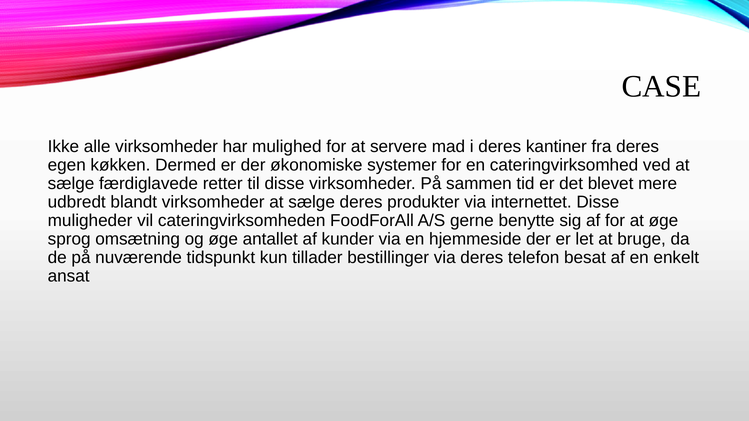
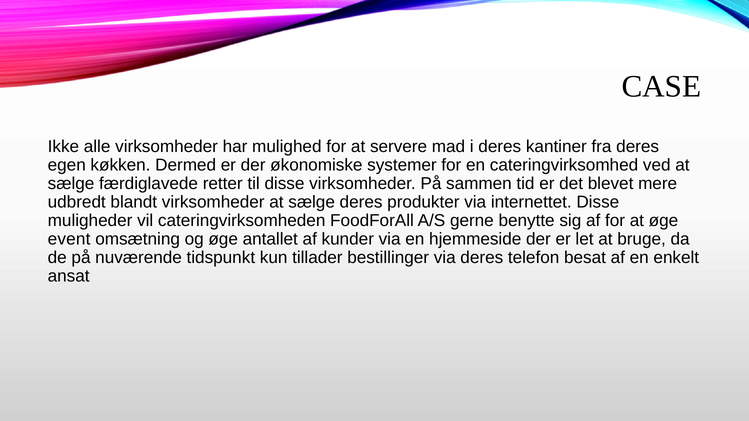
sprog: sprog -> event (69, 239)
